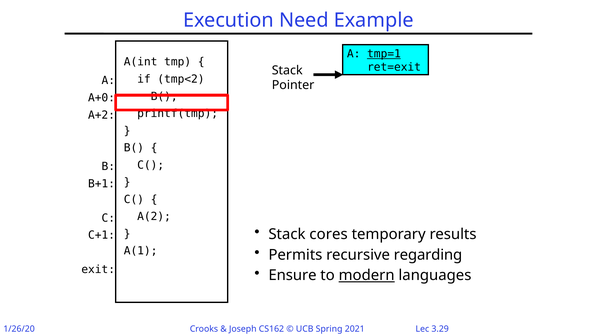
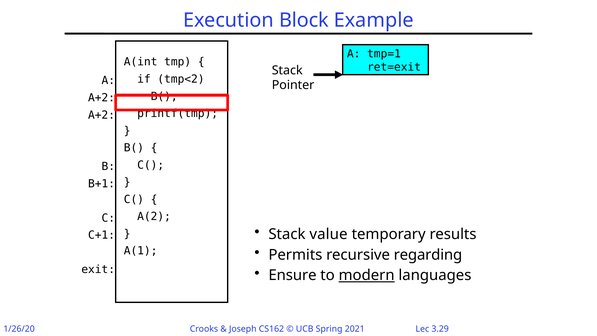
Need: Need -> Block (304, 20)
tmp=1 underline: present -> none (384, 54)
A+0: A+0 -> A+2 (102, 98)
cores: cores -> value (329, 234)
